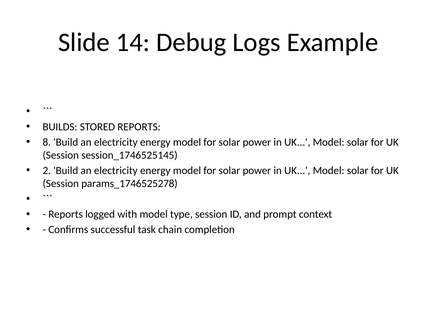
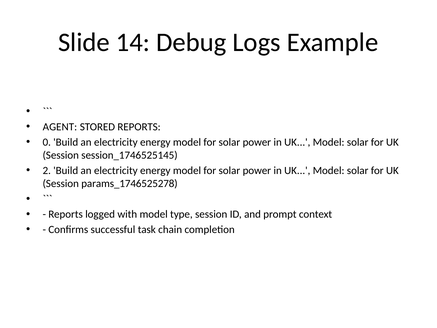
BUILDS: BUILDS -> AGENT (60, 127)
8: 8 -> 0 (47, 142)
